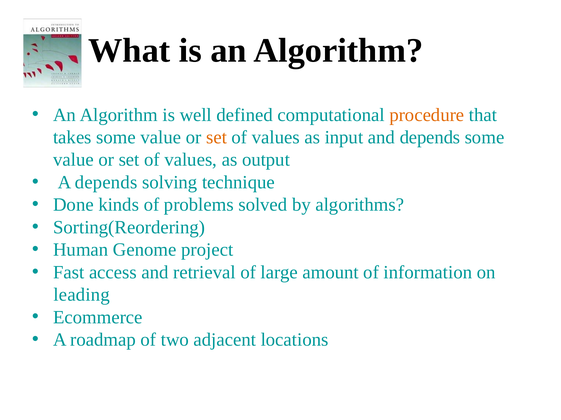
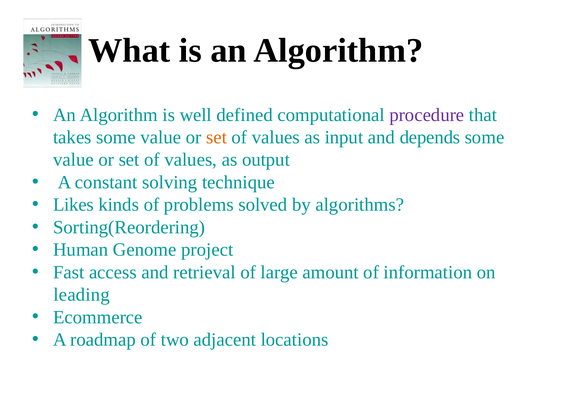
procedure colour: orange -> purple (427, 115)
A depends: depends -> constant (106, 182)
Done: Done -> Likes (73, 205)
